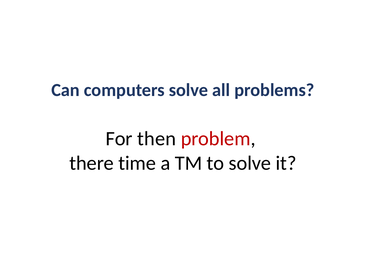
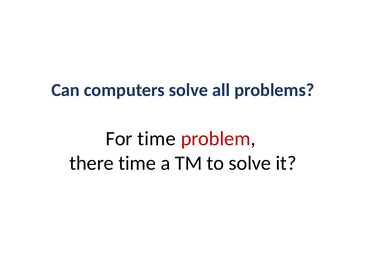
For then: then -> time (157, 138)
